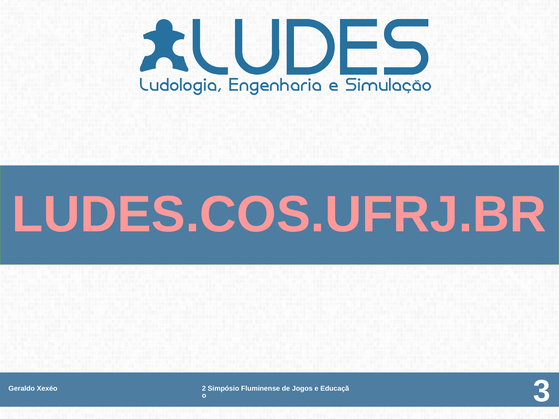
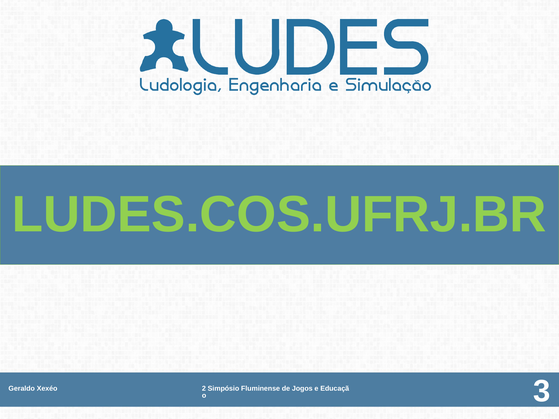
LUDES.COS.UFRJ.BR colour: pink -> light green (279, 215)
